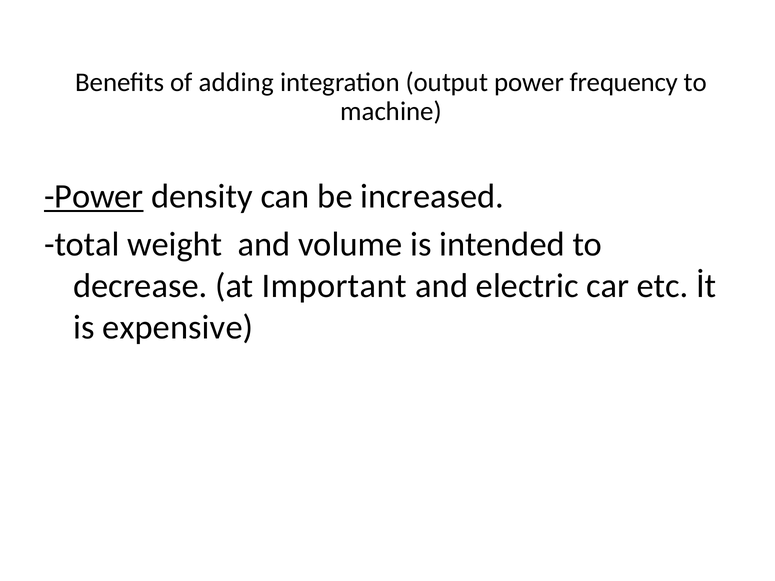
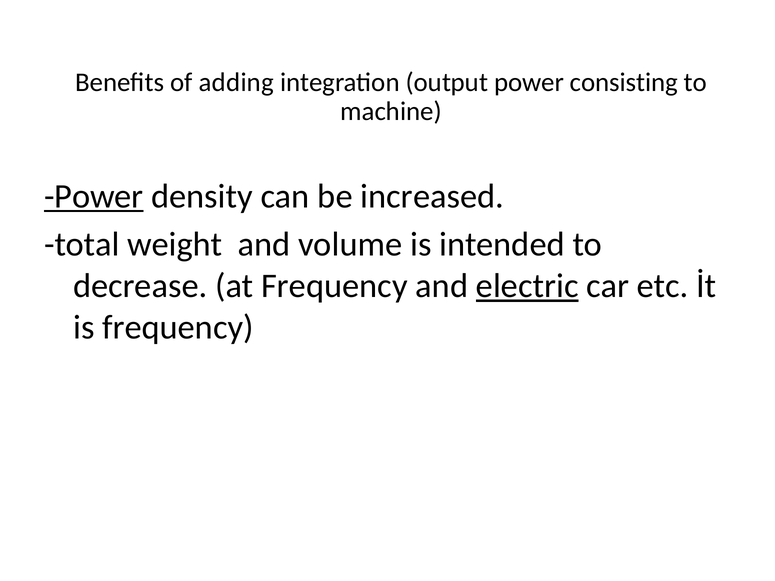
frequency: frequency -> consisting (624, 82)
at Important: Important -> Frequency (334, 286)
electric underline: none -> present (527, 286)
is expensive: expensive -> frequency (178, 327)
